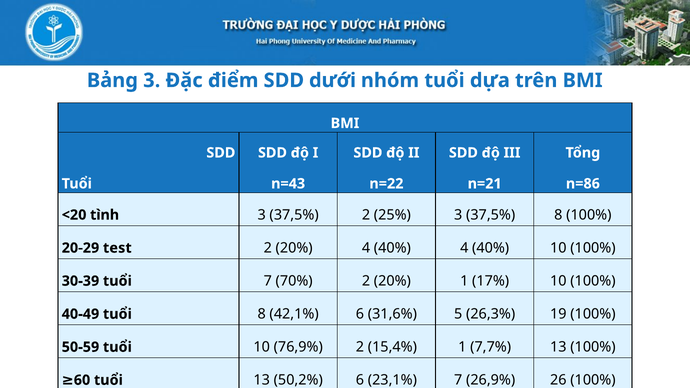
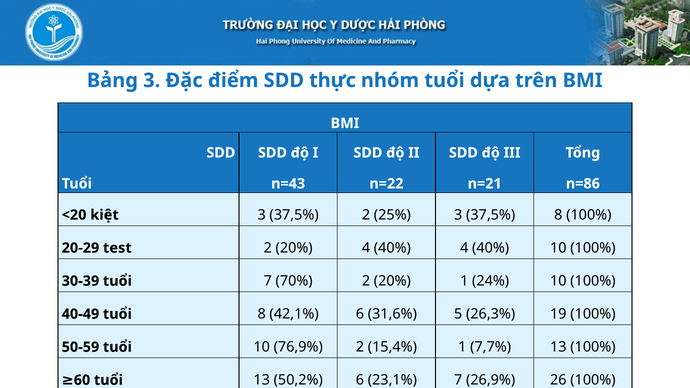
dưới: dưới -> thực (333, 80)
tình: tình -> kiệt (105, 215)
17%: 17% -> 24% (491, 281)
